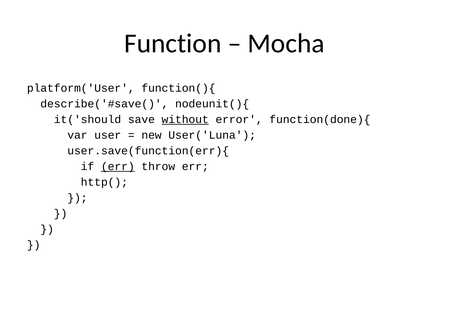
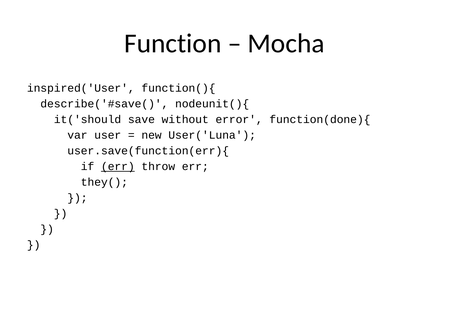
platform('User: platform('User -> inspired('User (81, 88)
without underline: present -> none (185, 120)
http(: http( -> they( (104, 183)
